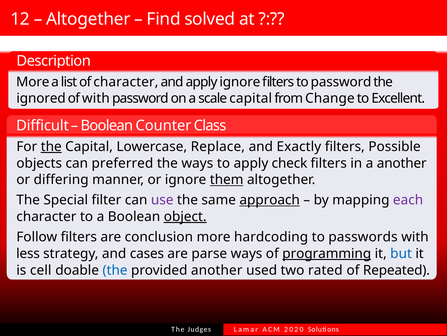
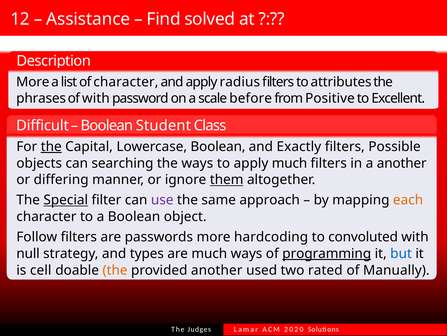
Altogether: Altogether -> Assistance (88, 19)
apply ignore: ignore -> radius (240, 82)
to password: password -> attributes (341, 82)
ignored: ignored -> phrases (41, 98)
scale capital: capital -> before (251, 98)
Change: Change -> Positive (330, 98)
Counter: Counter -> Student (163, 126)
Lowercase Replace: Replace -> Boolean (218, 146)
preferred: preferred -> searching (123, 163)
apply check: check -> much (290, 163)
Special underline: none -> present (66, 200)
approach underline: present -> none (270, 200)
each colour: purple -> orange (408, 200)
object underline: present -> none (185, 216)
conclusion: conclusion -> passwords (159, 237)
passwords: passwords -> convoluted (363, 237)
less: less -> null (28, 253)
cases: cases -> types (147, 253)
are parse: parse -> much (209, 253)
the colour: blue -> orange (115, 270)
Repeated: Repeated -> Manually (396, 270)
